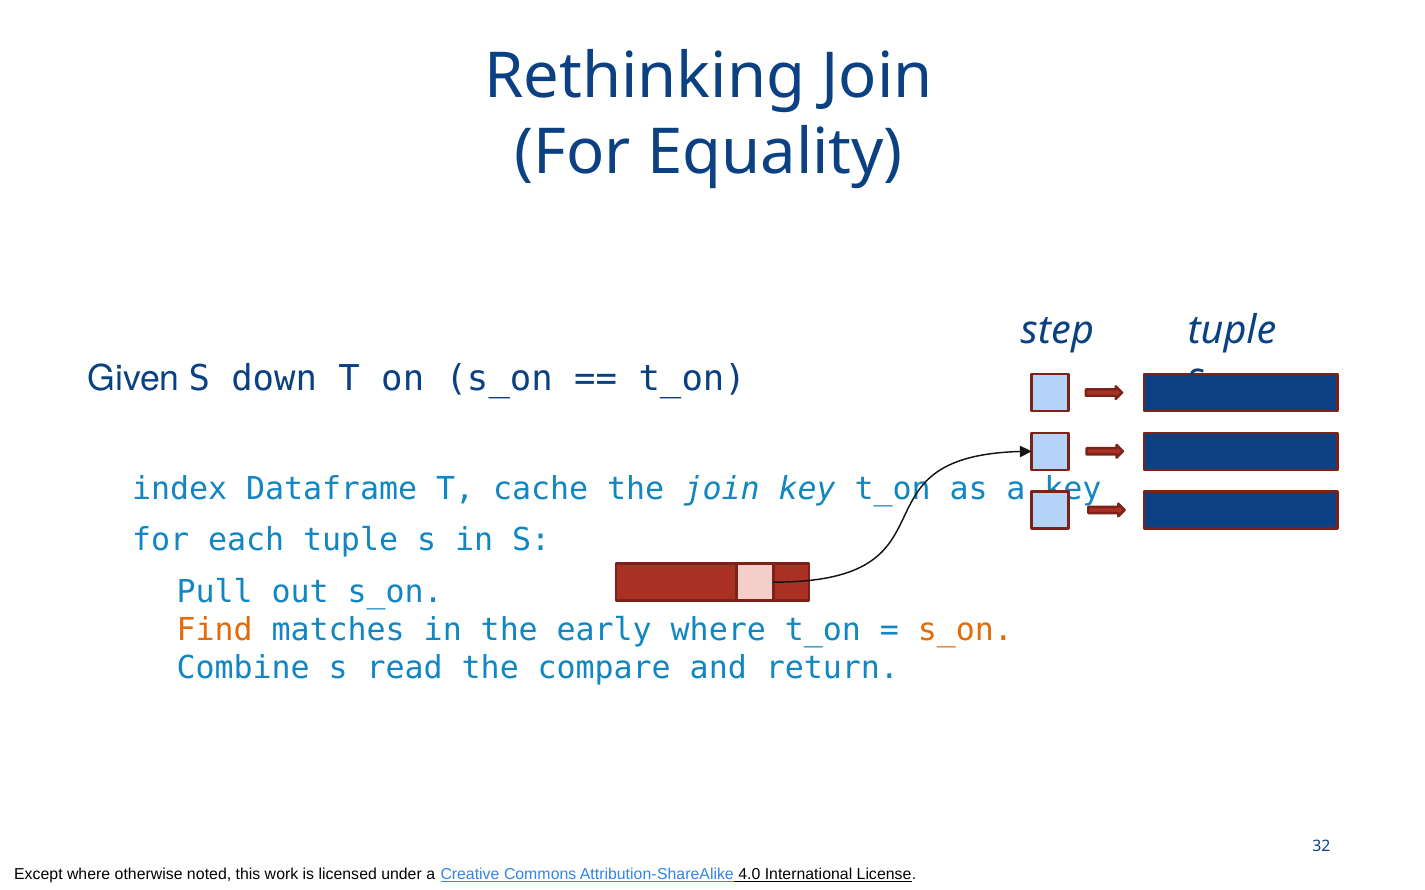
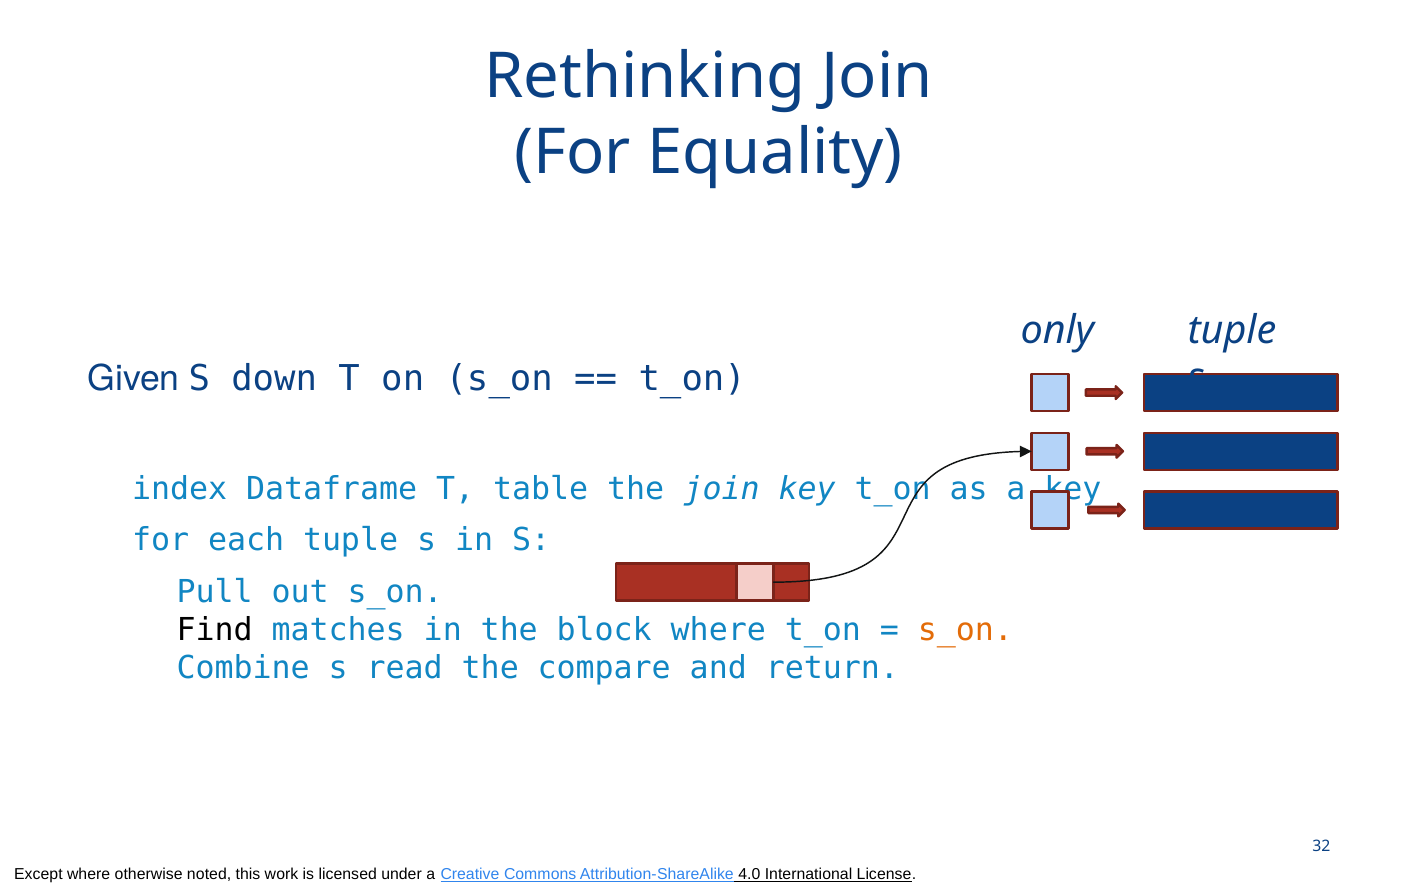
step: step -> only (1057, 331)
cache: cache -> table (541, 489)
Find colour: orange -> black (215, 630)
early: early -> block (604, 630)
